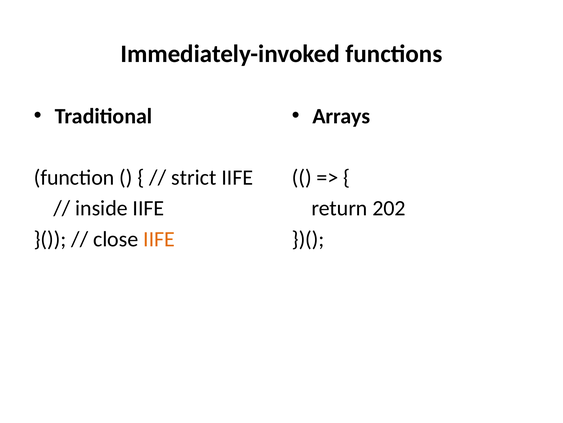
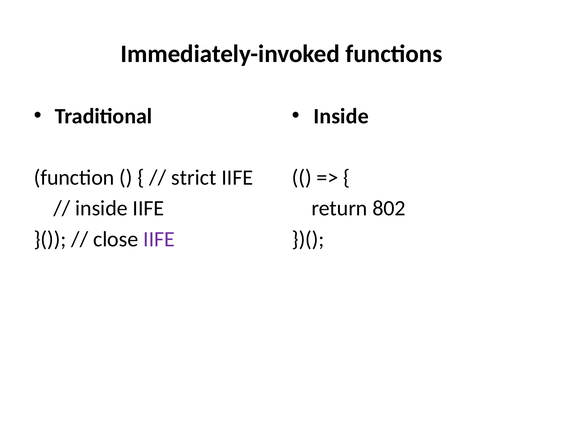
Arrays: Arrays -> Inside (341, 116)
202: 202 -> 802 (389, 208)
IIFE colour: orange -> purple (159, 239)
